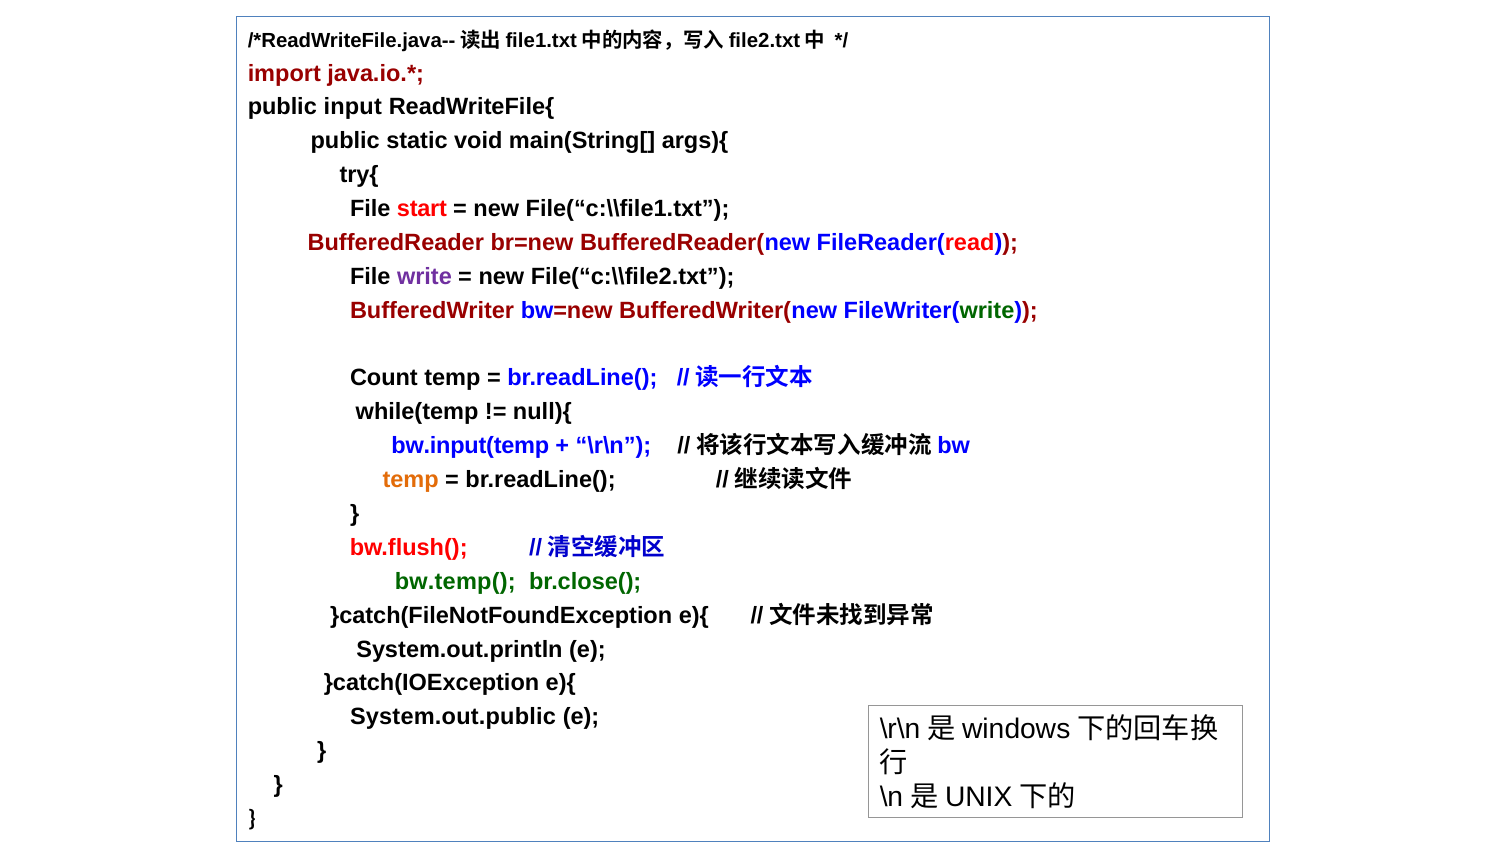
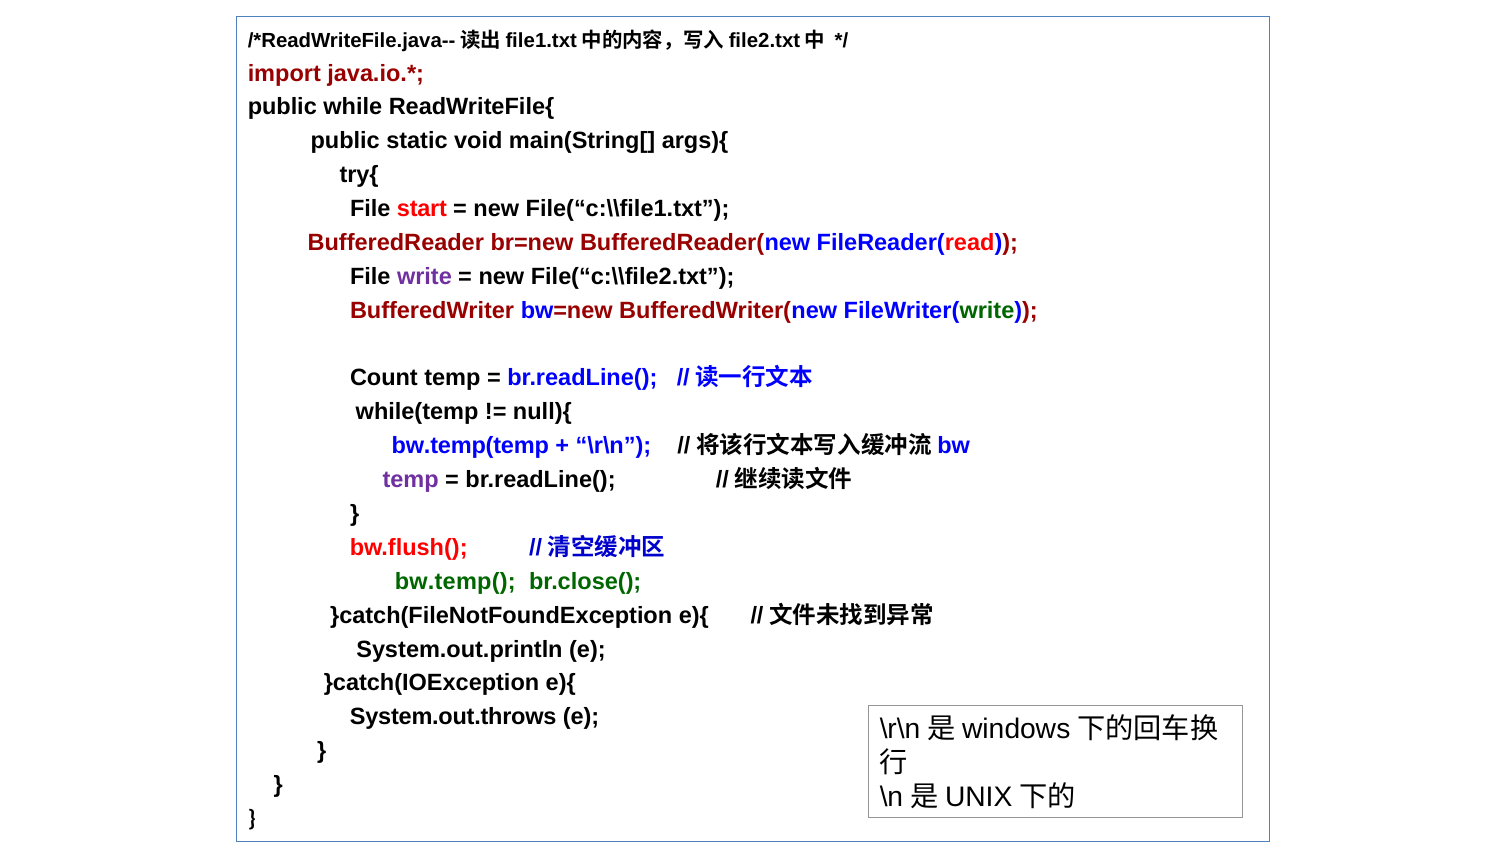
input: input -> while (353, 107)
bw.input(temp: bw.input(temp -> bw.temp(temp (470, 446)
temp colour: orange -> purple (411, 480)
System.out.public: System.out.public -> System.out.throws (453, 717)
